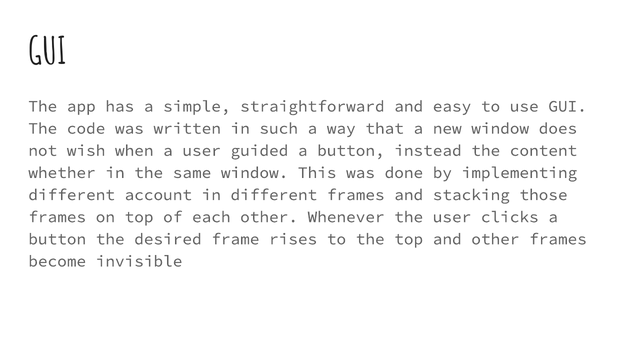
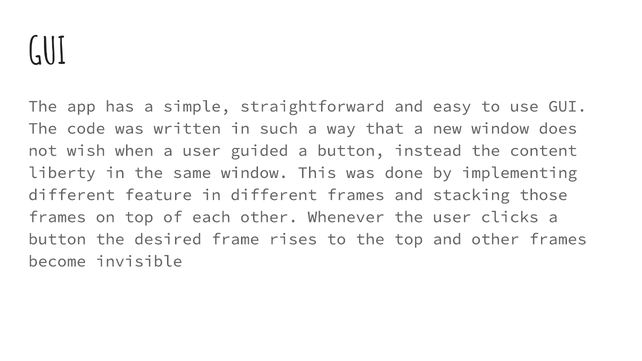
whether: whether -> liberty (62, 173)
account: account -> feature (158, 195)
